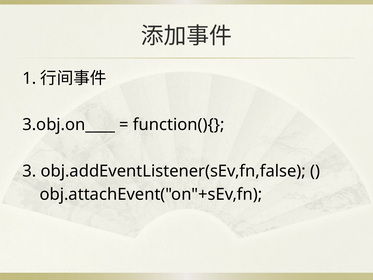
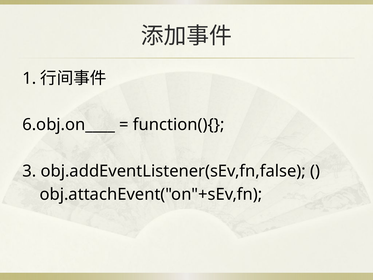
3.obj.on____: 3.obj.on____ -> 6.obj.on____ (69, 125)
